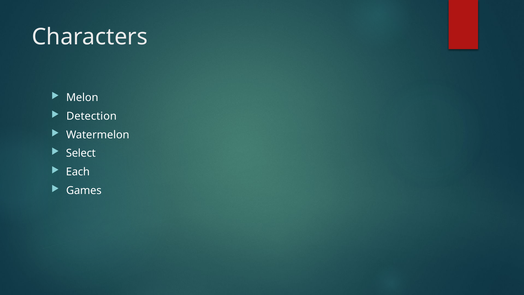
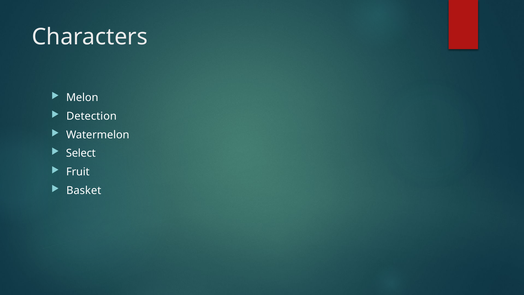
Each: Each -> Fruit (78, 172)
Games: Games -> Basket (84, 190)
